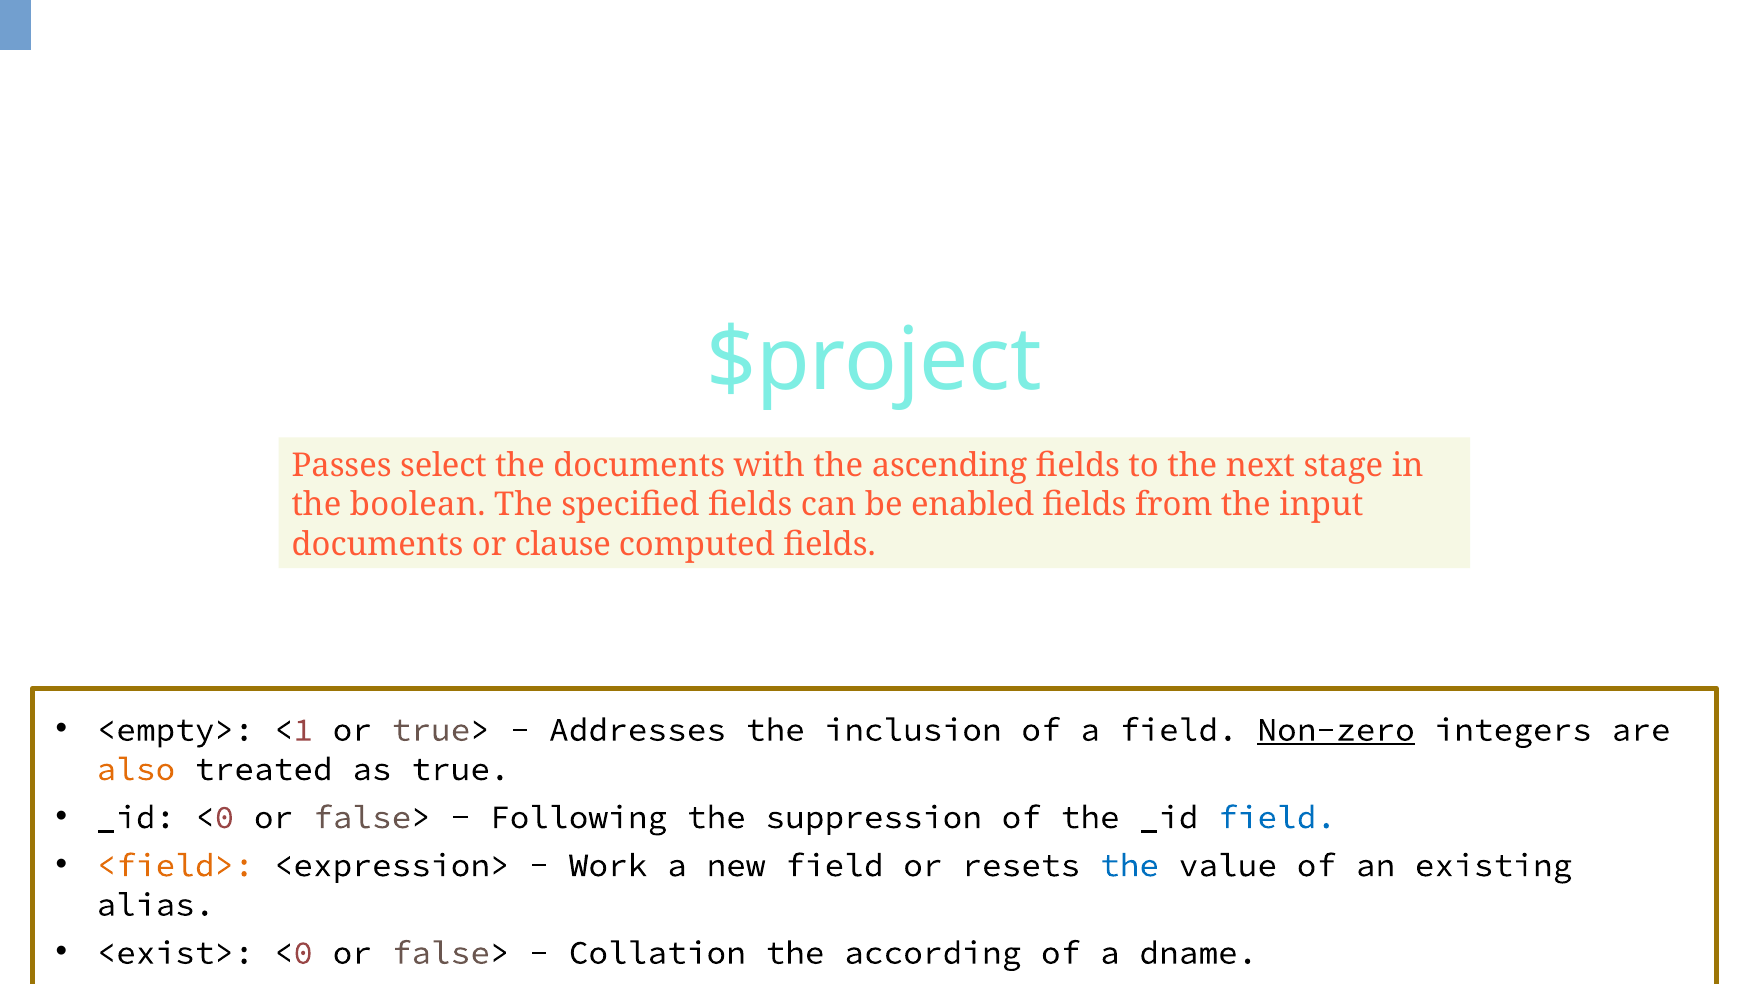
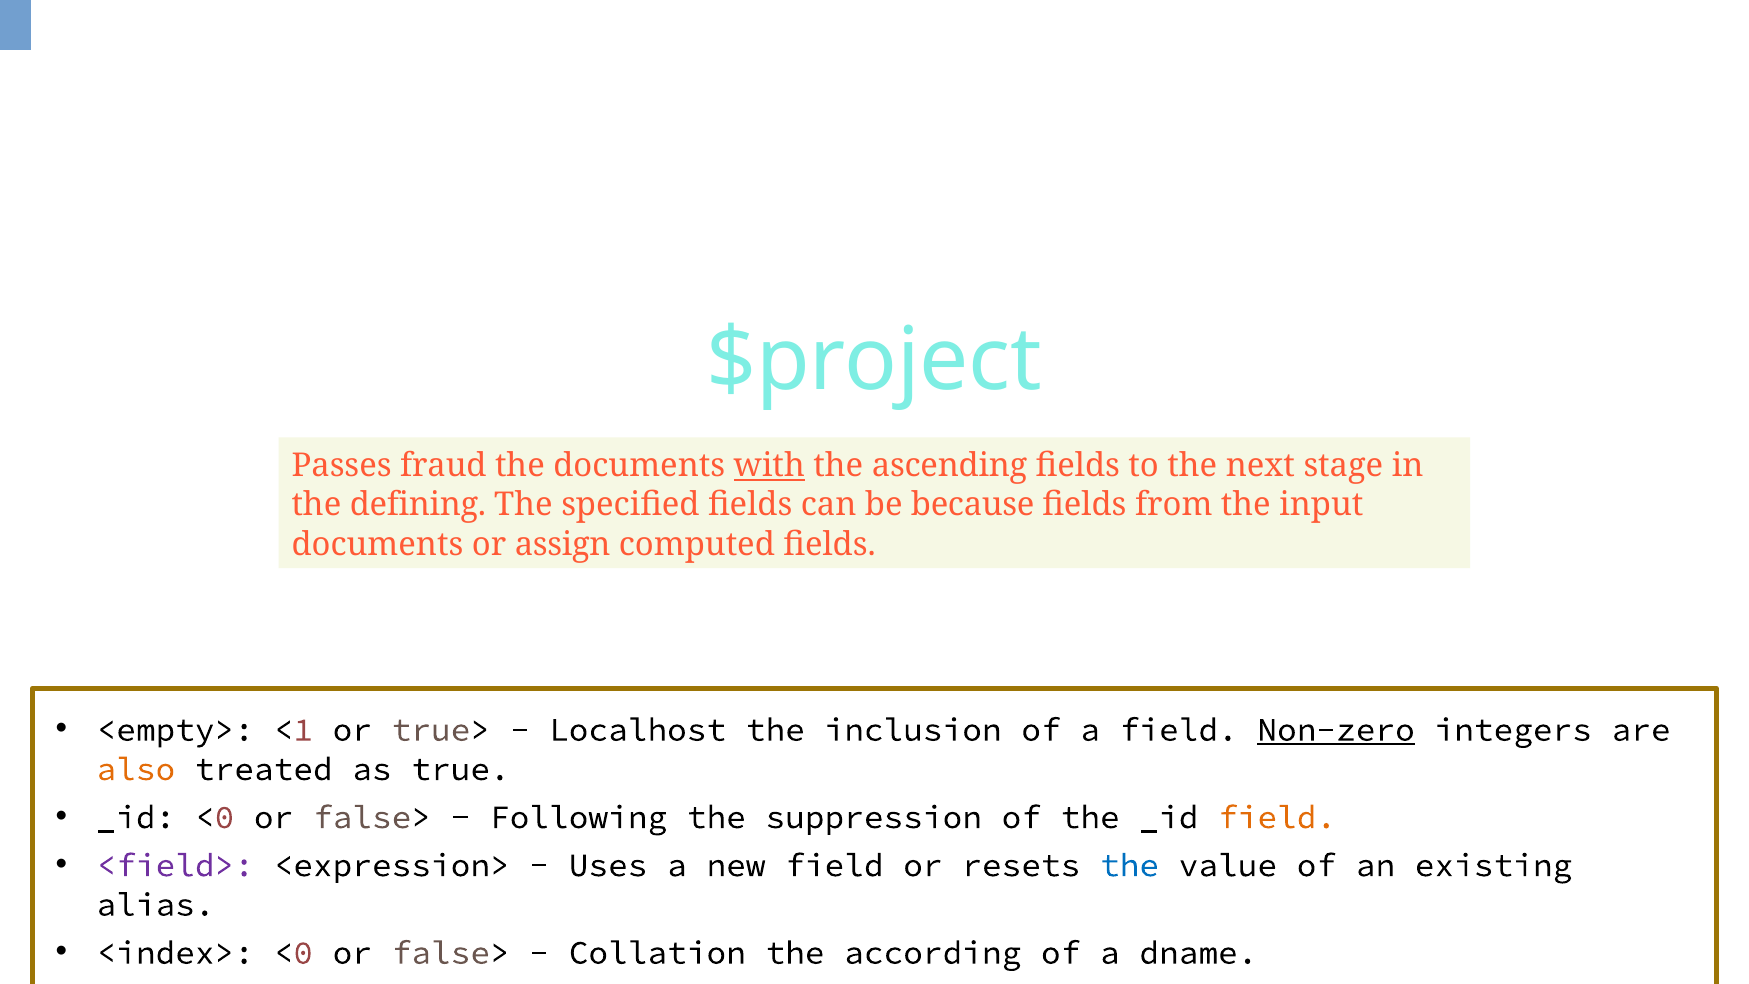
select: select -> fraud (443, 466)
with underline: none -> present (769, 466)
boolean: boolean -> defining (418, 505)
enabled: enabled -> because (973, 505)
clause: clause -> assign (563, 544)
Addresses: Addresses -> Localhost (638, 730)
field colour: blue -> orange (1277, 817)
<field> colour: orange -> purple (175, 865)
Work: Work -> Uses (608, 865)
<exist>: <exist> -> <index> (175, 953)
